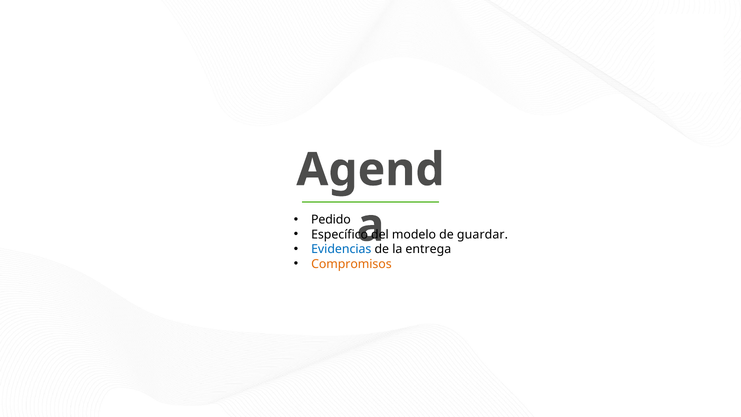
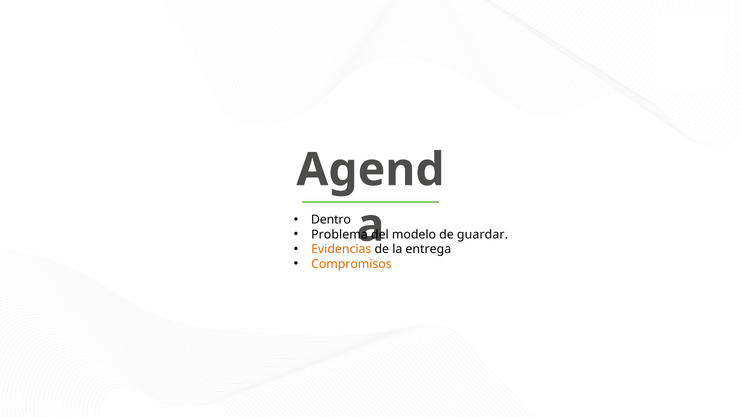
Pedido: Pedido -> Dentro (331, 220)
Específico: Específico -> Problema (340, 234)
Evidencias colour: blue -> orange (341, 249)
